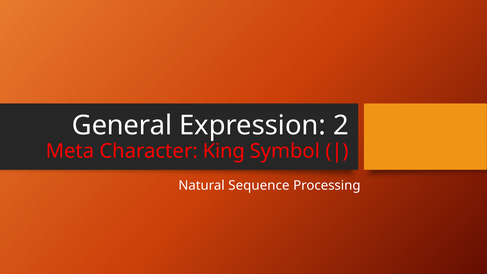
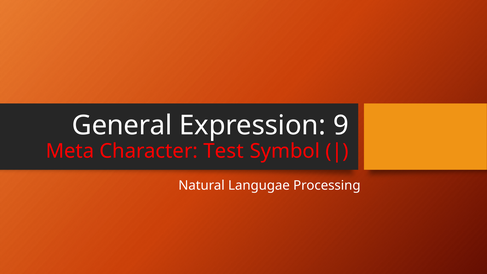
2: 2 -> 9 (341, 125)
King: King -> Test (224, 151)
Sequence: Sequence -> Langugae (259, 186)
